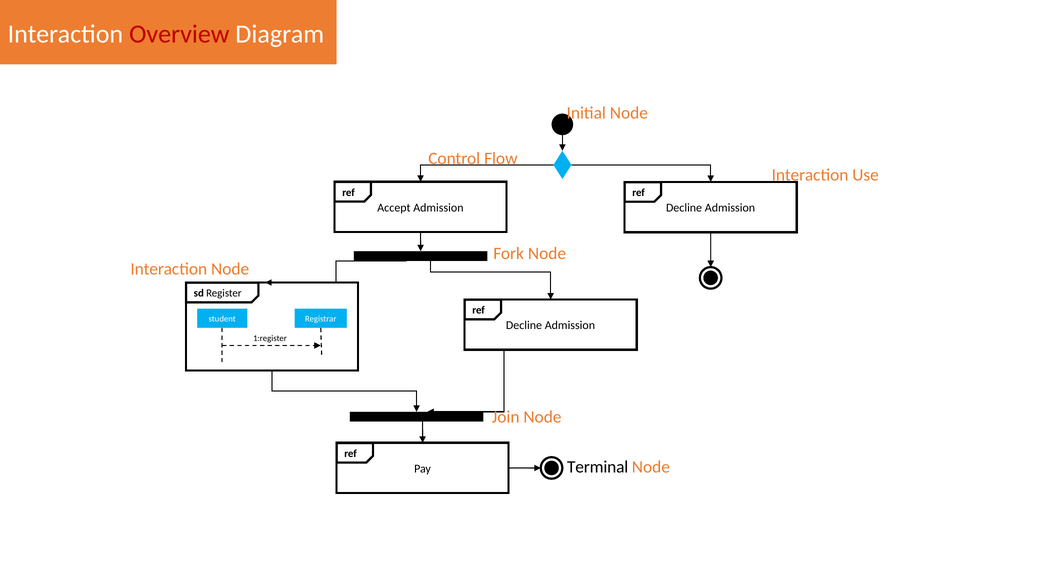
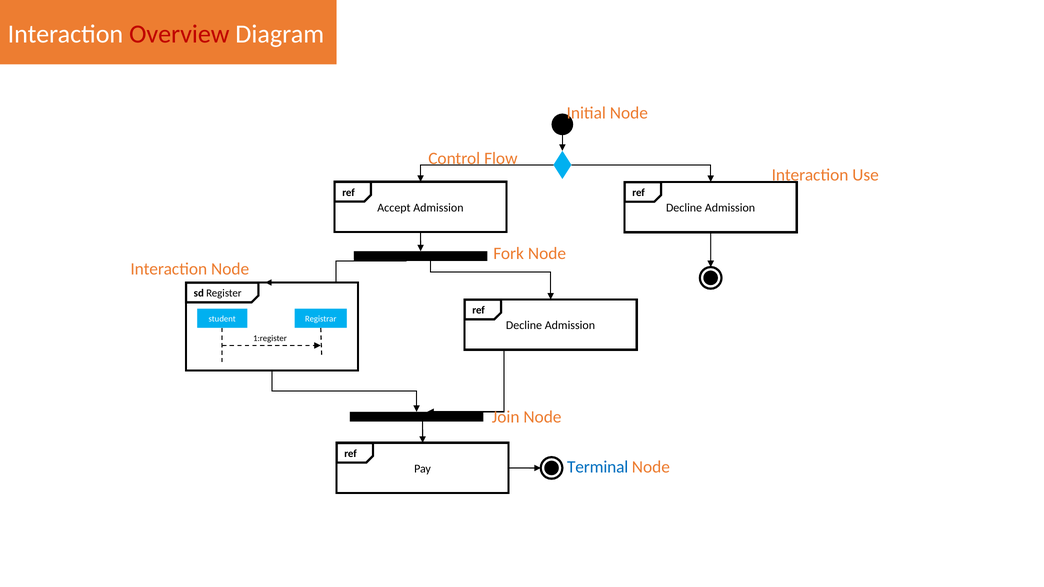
Terminal colour: black -> blue (598, 467)
